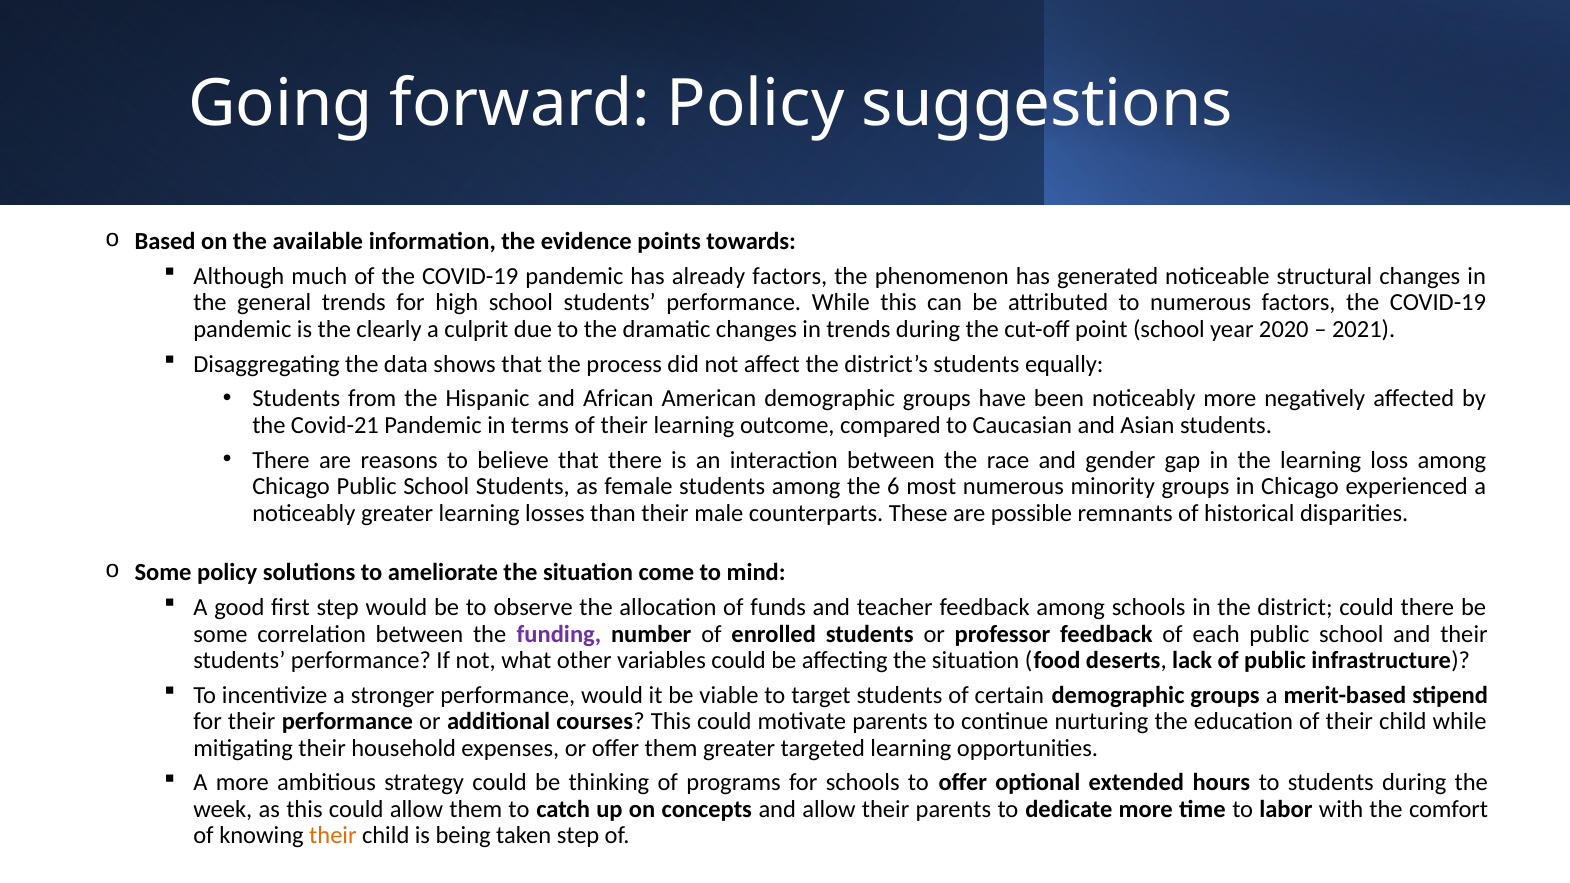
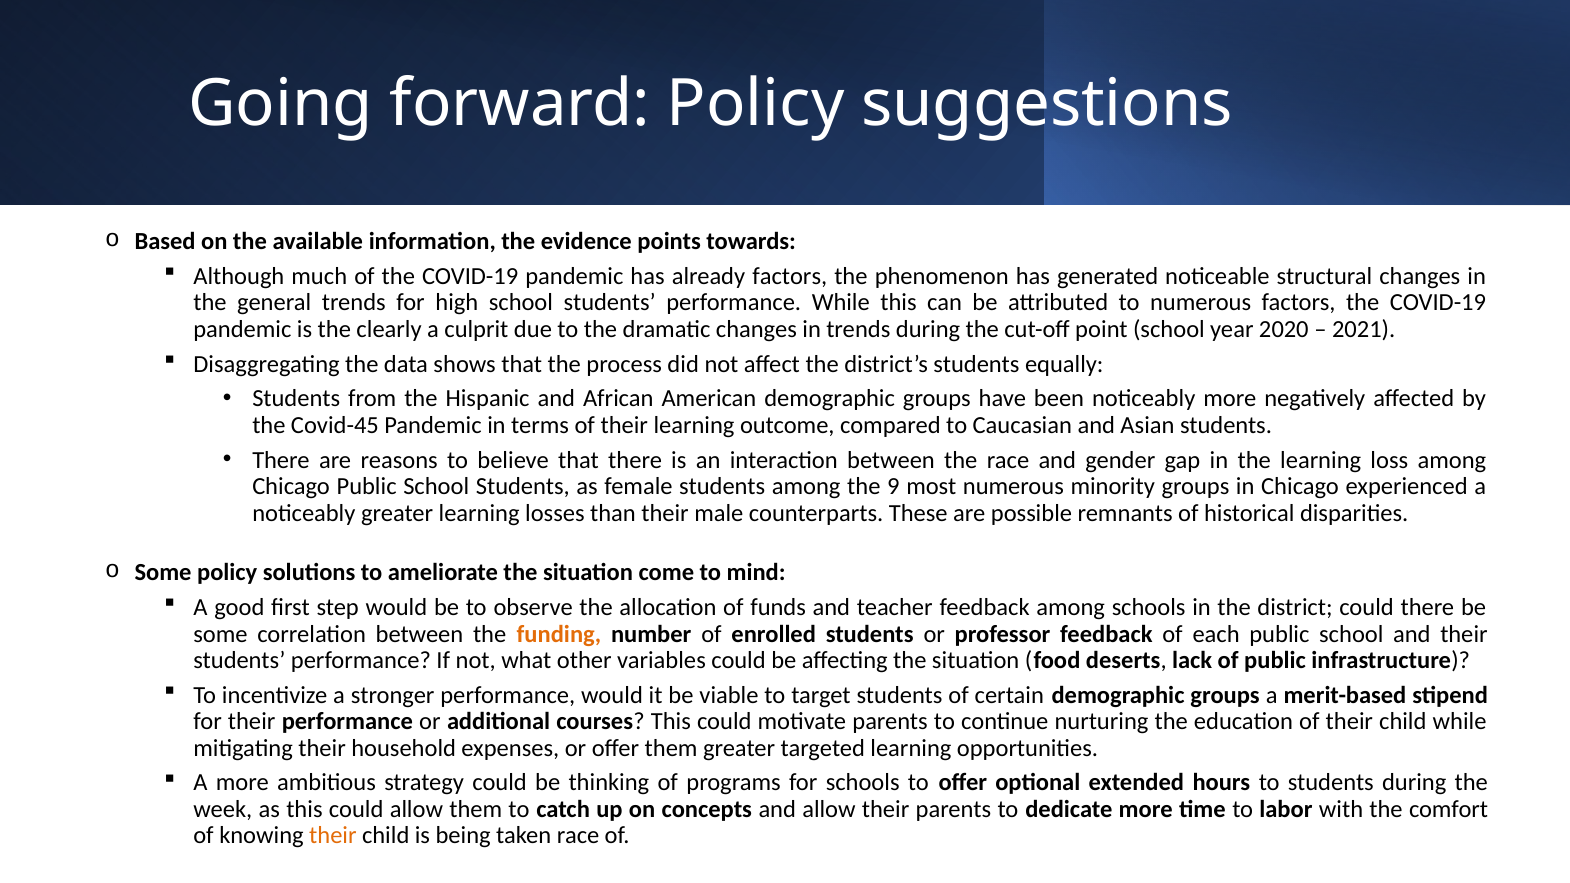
Covid-21: Covid-21 -> Covid-45 (335, 425)
6: 6 -> 9 (893, 486)
funding colour: purple -> orange (559, 634)
taken step: step -> race (578, 836)
